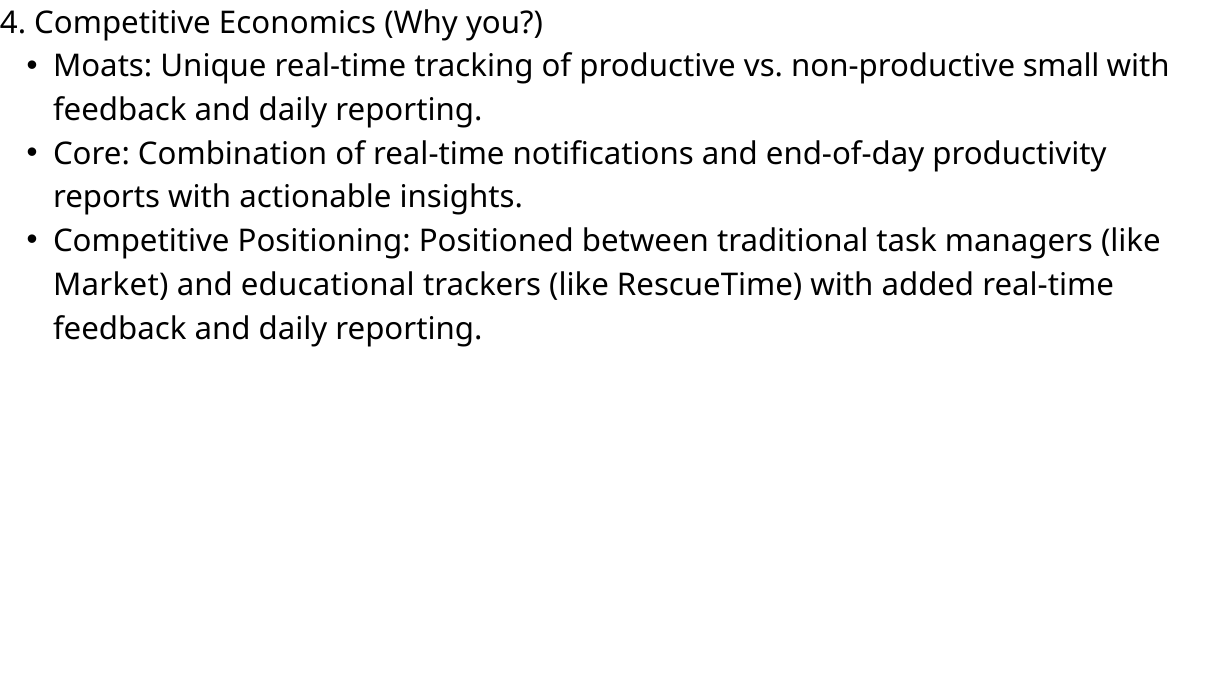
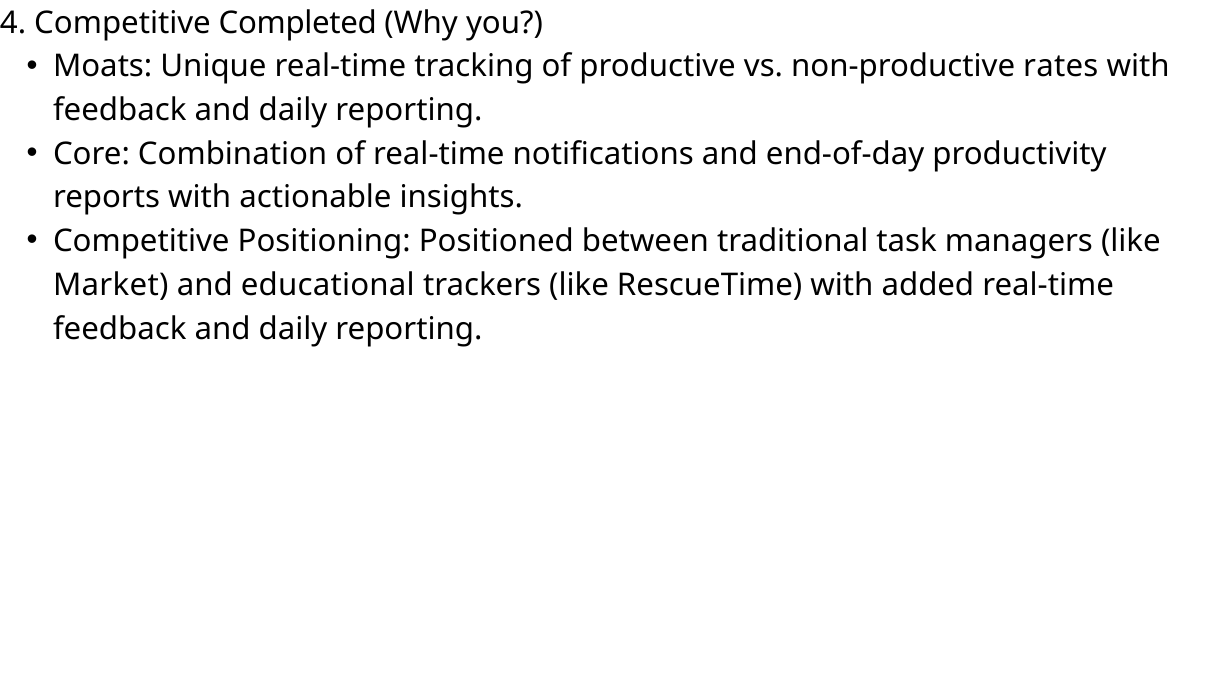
Economics: Economics -> Completed (298, 23)
small: small -> rates (1061, 66)
